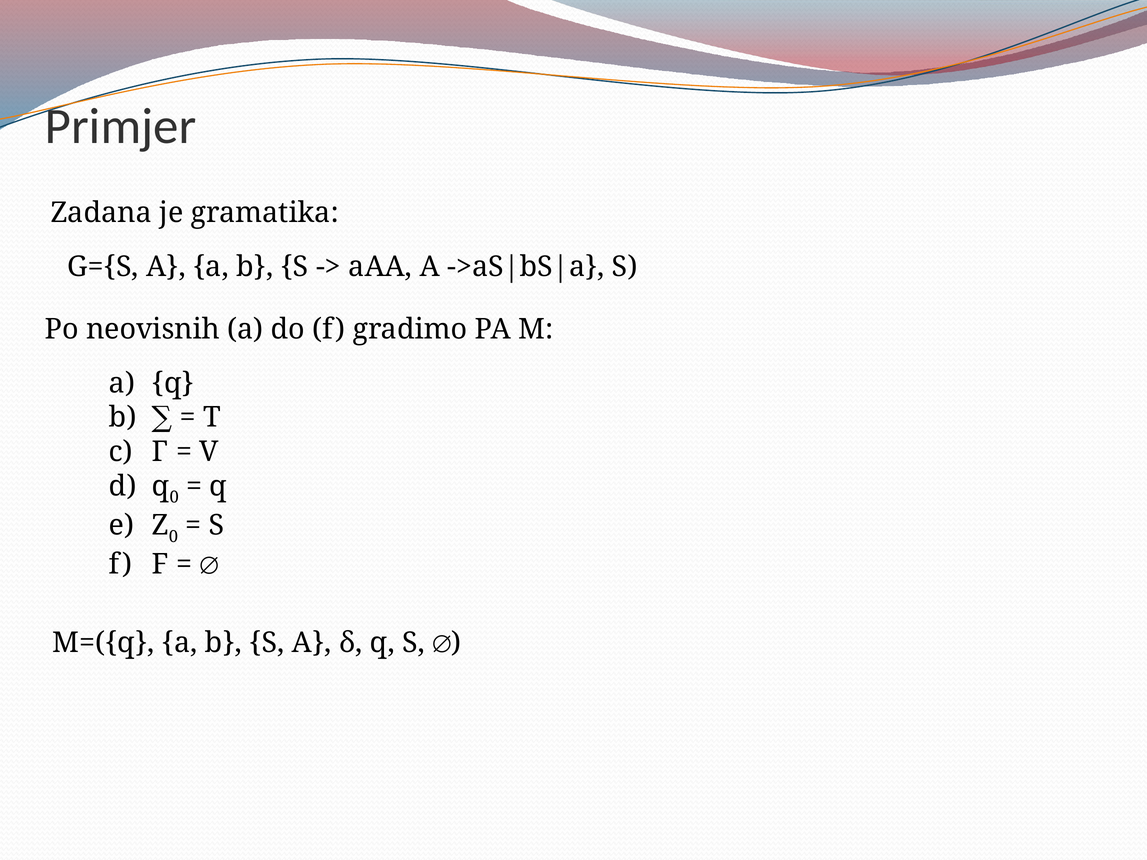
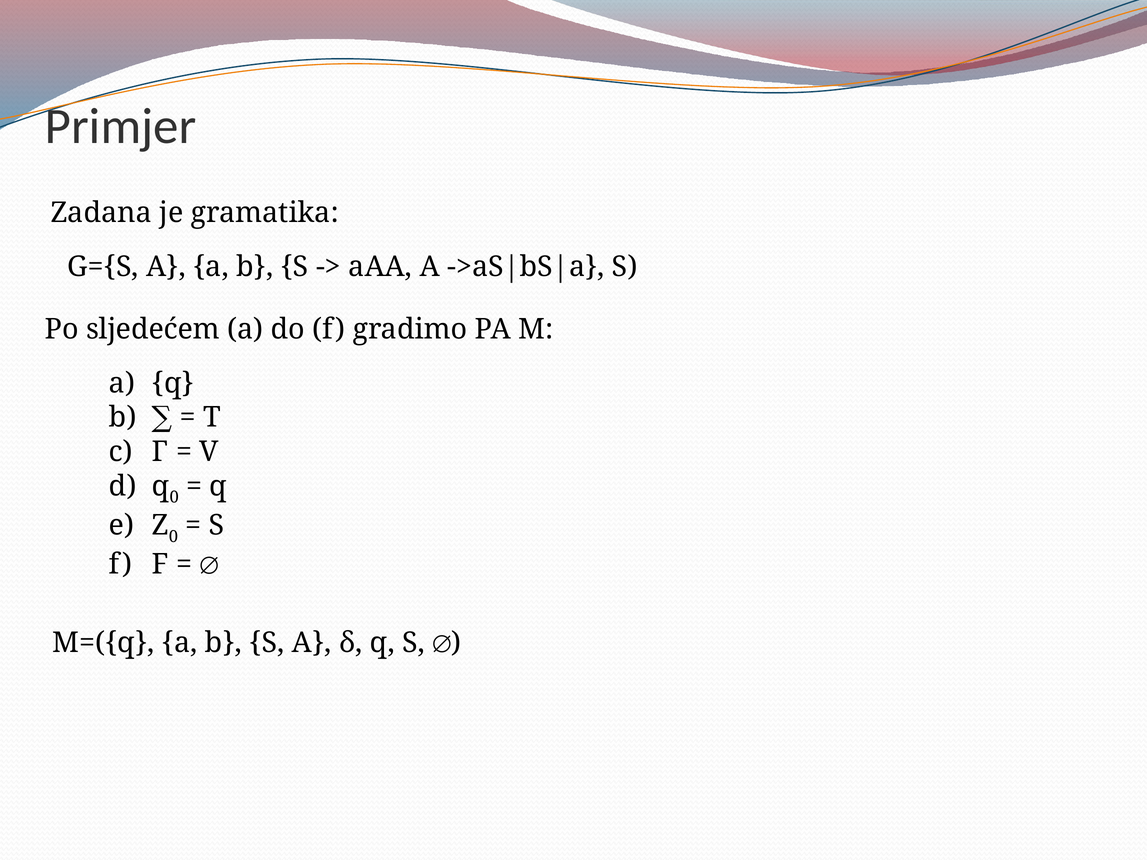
neovisnih: neovisnih -> sljedećem (153, 329)
